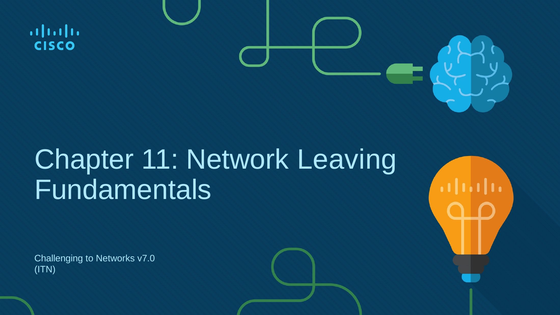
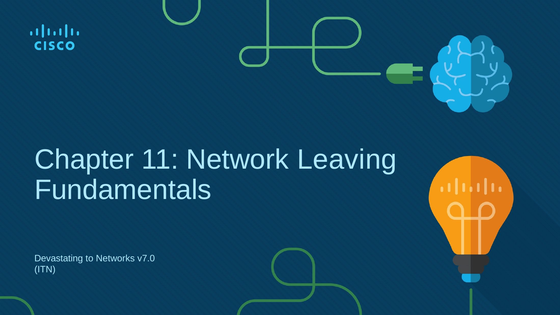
Challenging: Challenging -> Devastating (59, 258)
